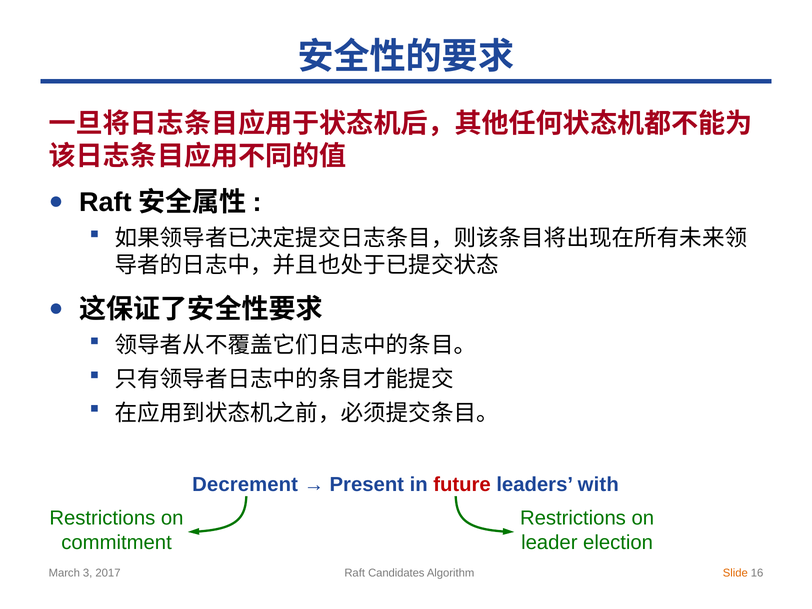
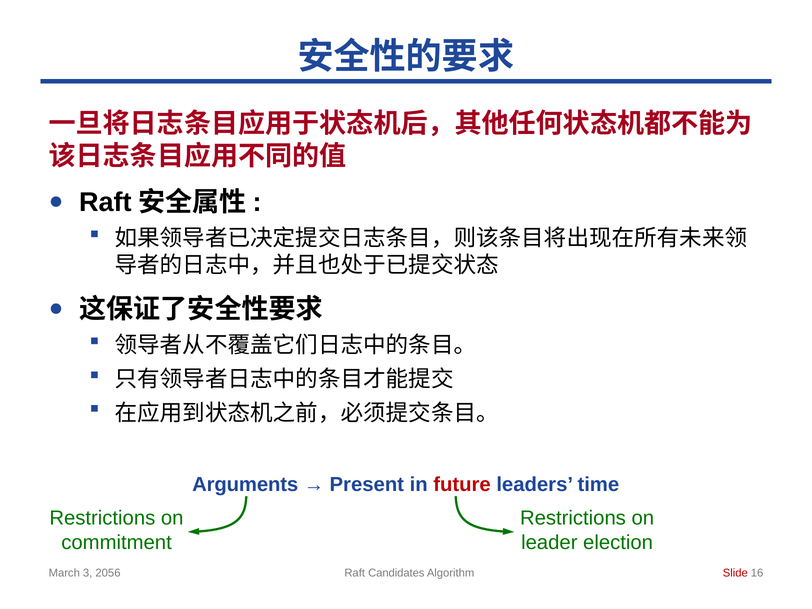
Decrement: Decrement -> Arguments (245, 484)
with: with -> time (598, 484)
2017: 2017 -> 2056 (108, 573)
Slide colour: orange -> red (735, 573)
